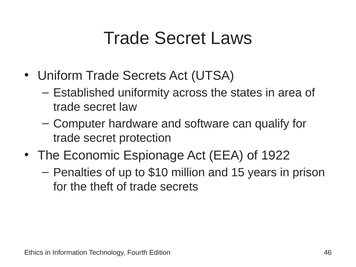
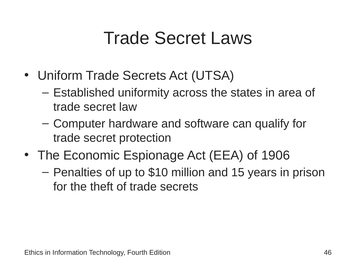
1922: 1922 -> 1906 (276, 155)
